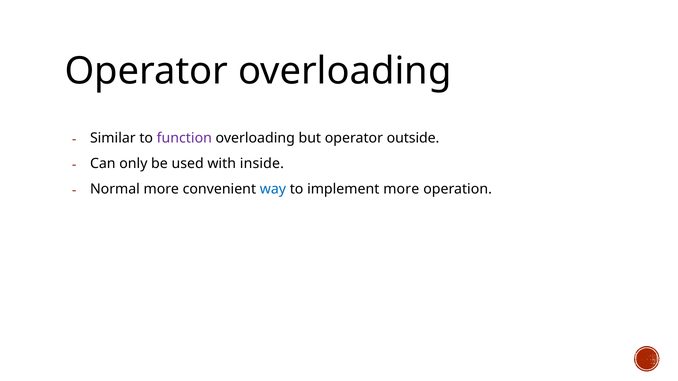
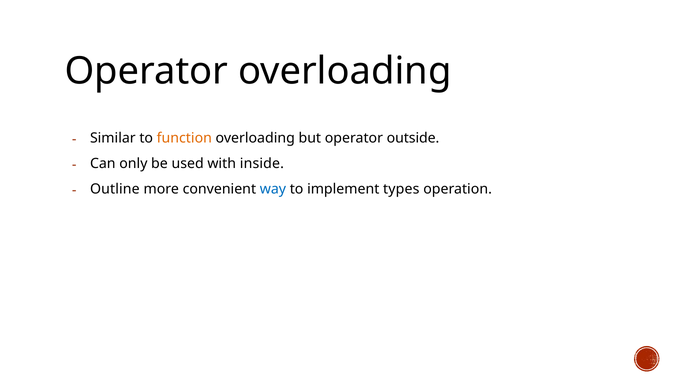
function colour: purple -> orange (184, 138)
Normal: Normal -> Outline (115, 189)
implement more: more -> types (401, 189)
